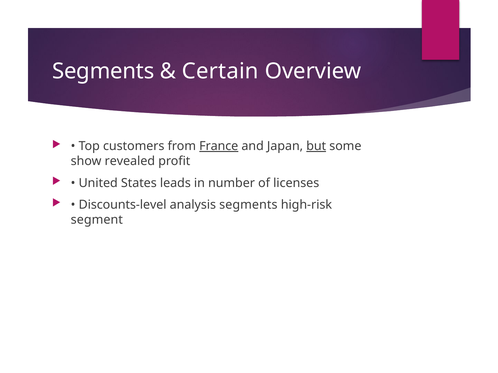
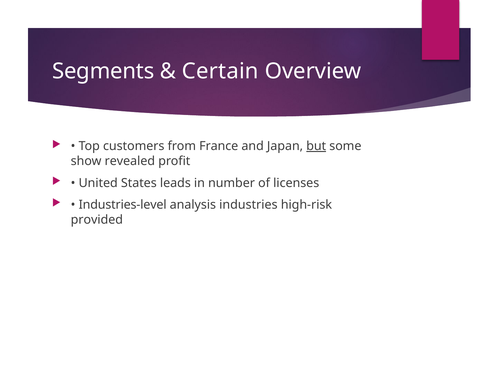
France underline: present -> none (219, 146)
Discounts-level: Discounts-level -> Industries-level (123, 205)
analysis segments: segments -> industries (248, 205)
segment: segment -> provided (97, 220)
